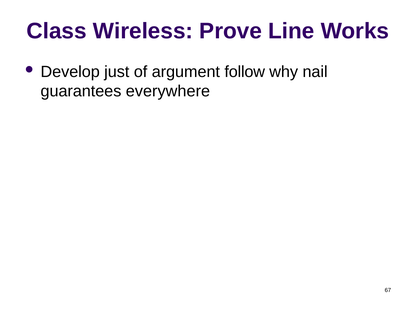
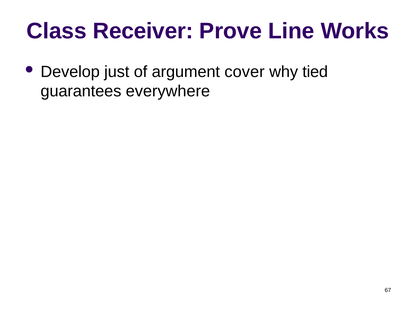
Wireless: Wireless -> Receiver (143, 31)
follow: follow -> cover (245, 72)
nail: nail -> tied (315, 72)
